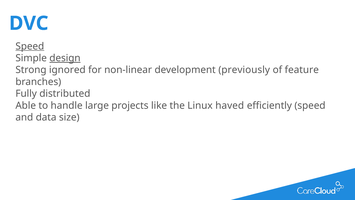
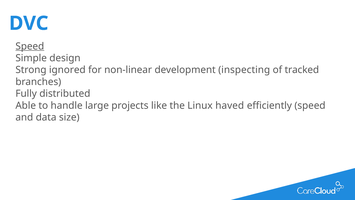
design underline: present -> none (65, 58)
previously: previously -> inspecting (244, 70)
feature: feature -> tracked (302, 70)
